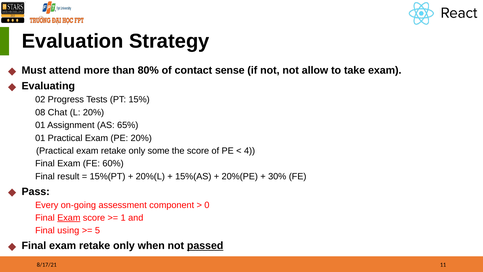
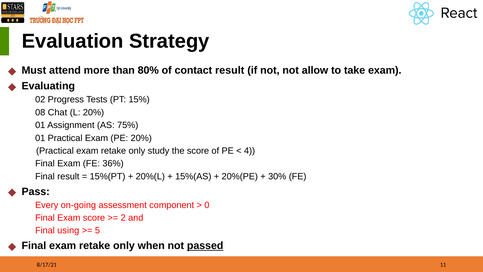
contact sense: sense -> result (230, 70)
65%: 65% -> 75% (128, 125)
some: some -> study (159, 151)
60%: 60% -> 36% (113, 163)
Exam underline: present -> none (69, 218)
1: 1 -> 2 (123, 218)
